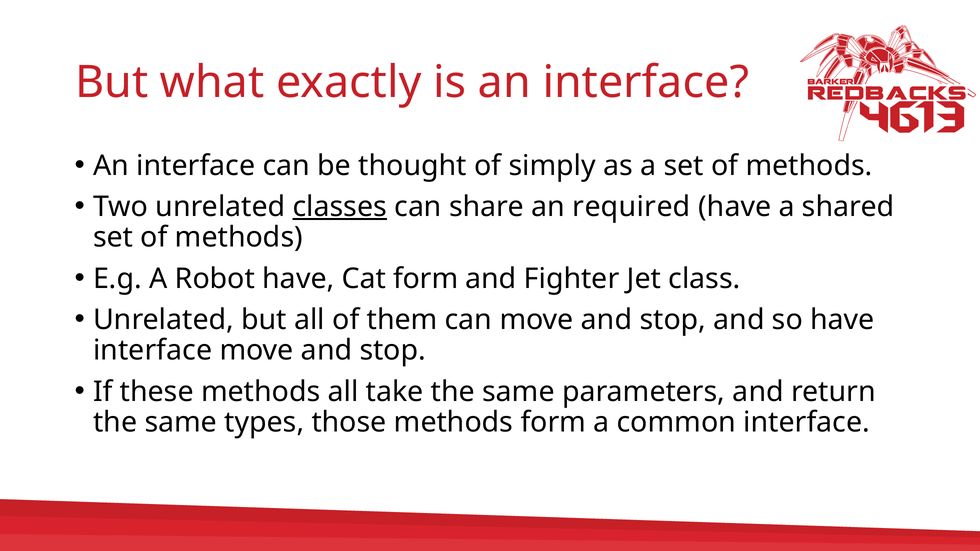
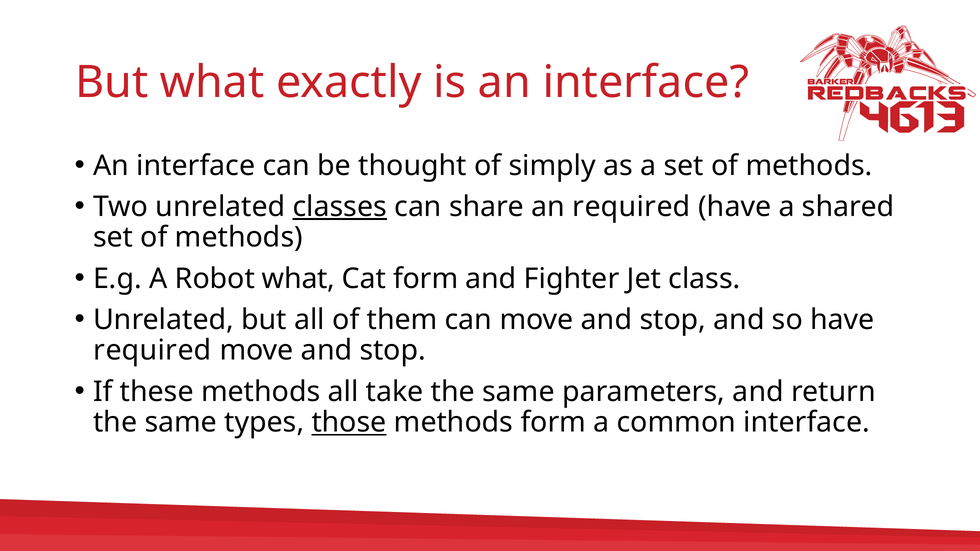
Robot have: have -> what (298, 279)
interface: interface -> required (153, 351)
those underline: none -> present (349, 423)
